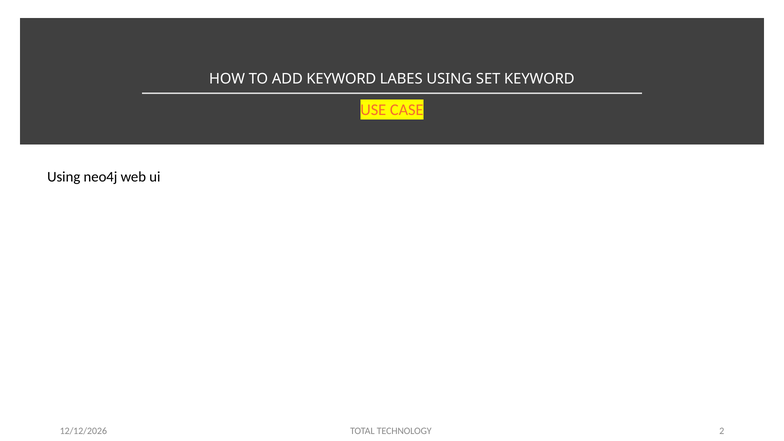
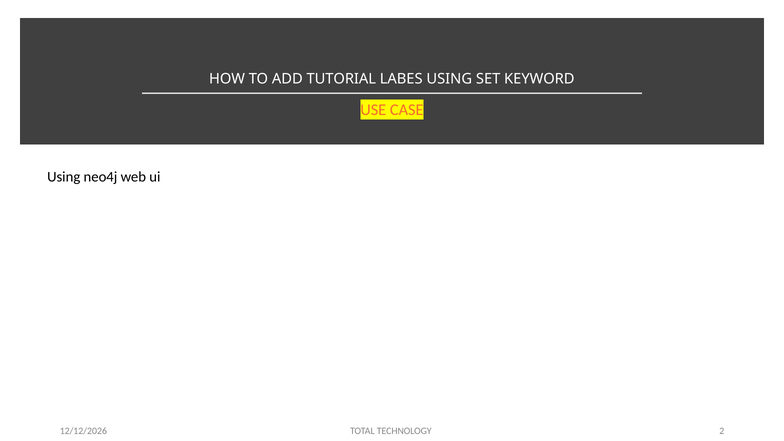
ADD KEYWORD: KEYWORD -> TUTORIAL (341, 79)
